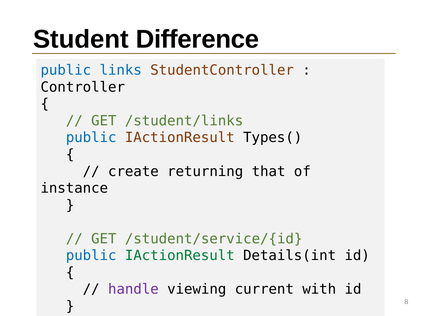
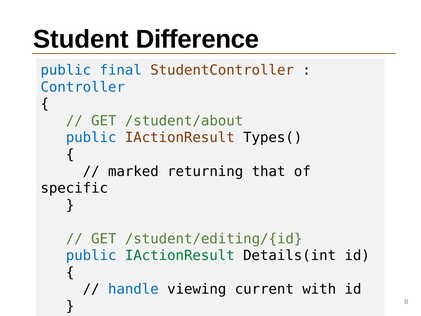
links: links -> final (121, 70)
Controller colour: black -> blue (83, 87)
/student/links: /student/links -> /student/about (184, 121)
create: create -> marked (133, 171)
instance: instance -> specific (74, 188)
/student/service/{id: /student/service/{id -> /student/editing/{id (214, 239)
handle colour: purple -> blue (133, 289)
